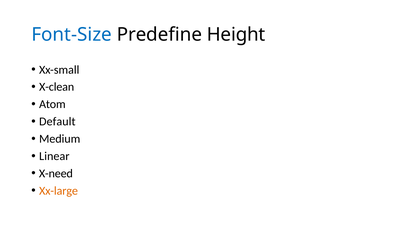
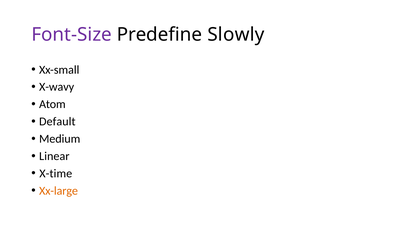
Font-Size colour: blue -> purple (72, 35)
Height: Height -> Slowly (236, 35)
X-clean: X-clean -> X-wavy (57, 87)
X-need: X-need -> X-time (56, 173)
